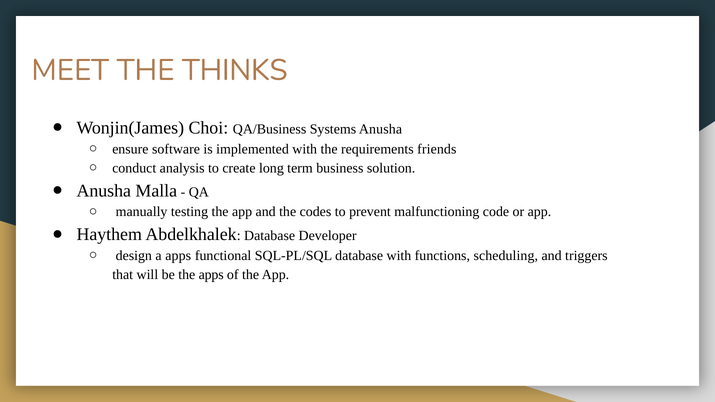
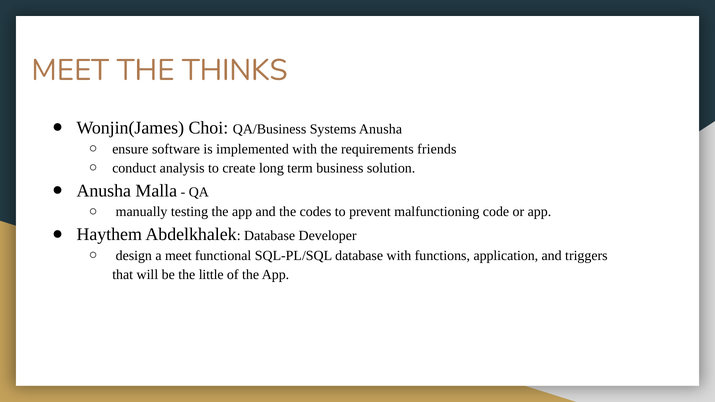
a apps: apps -> meet (178, 256)
scheduling: scheduling -> application (506, 256)
the apps: apps -> little (211, 275)
